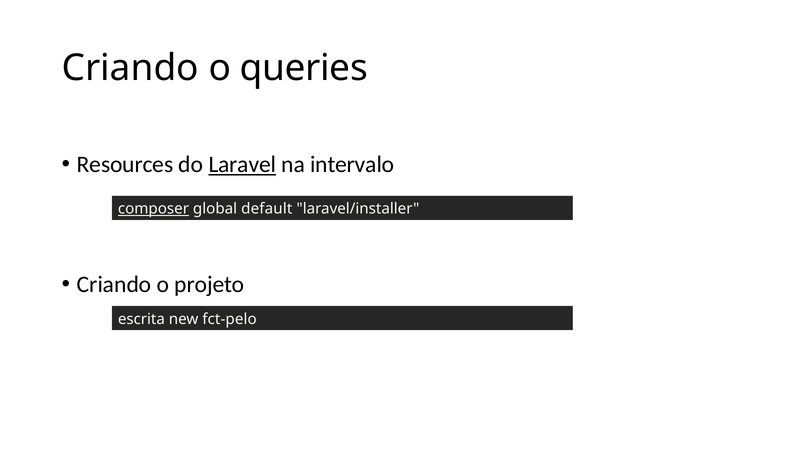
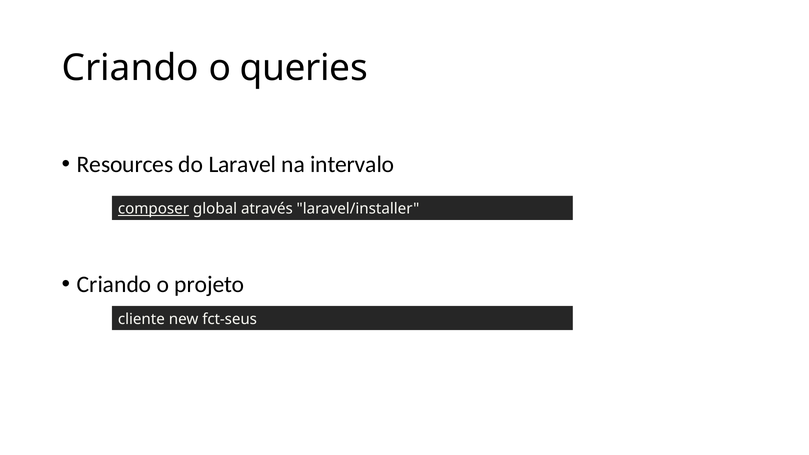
Laravel underline: present -> none (242, 164)
default: default -> através (267, 209)
escrita: escrita -> cliente (141, 319)
fct-pelo: fct-pelo -> fct-seus (230, 319)
